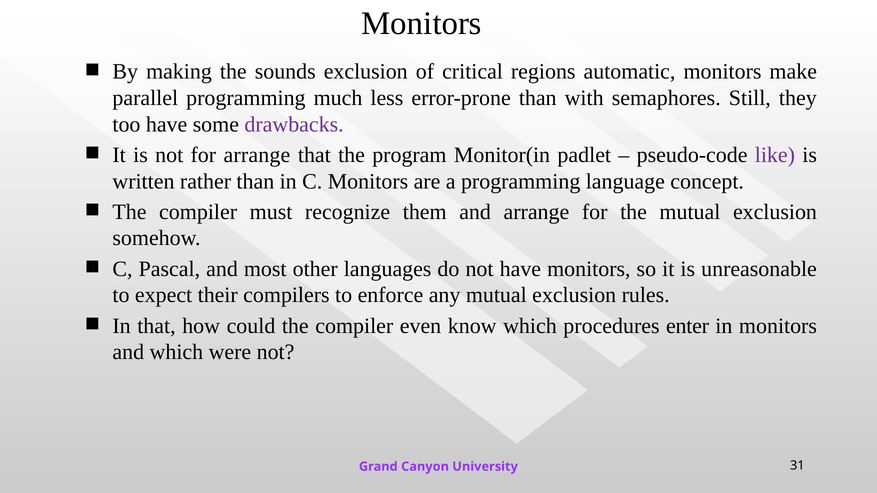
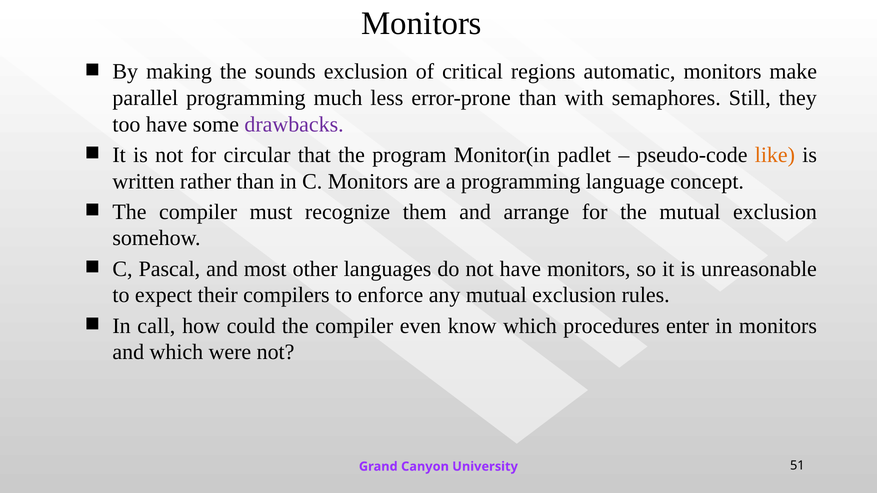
for arrange: arrange -> circular (257, 155)
like colour: purple -> orange (775, 155)
In that: that -> call (156, 326)
31: 31 -> 51 (797, 466)
